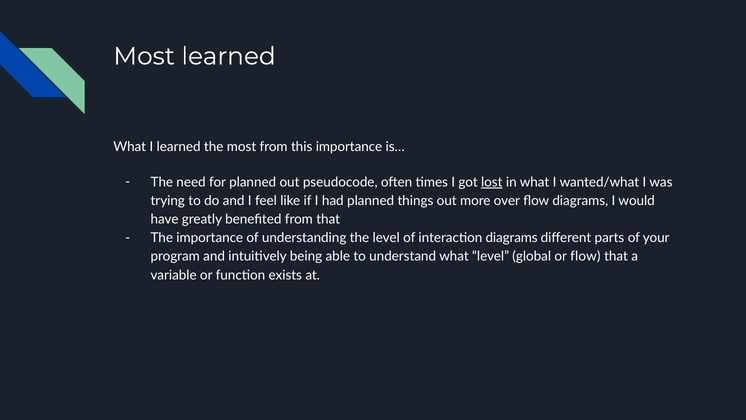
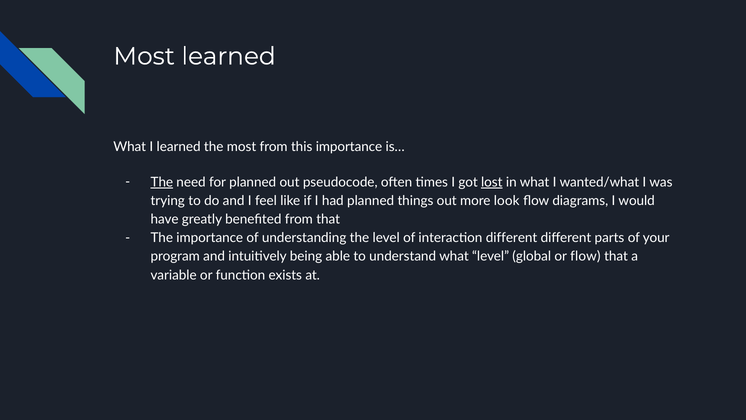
The underline: none -> present (162, 182)
over: over -> look (507, 201)
interaction diagrams: diagrams -> different (512, 238)
